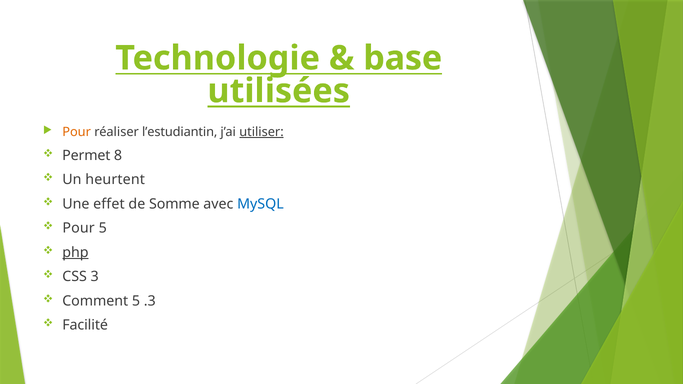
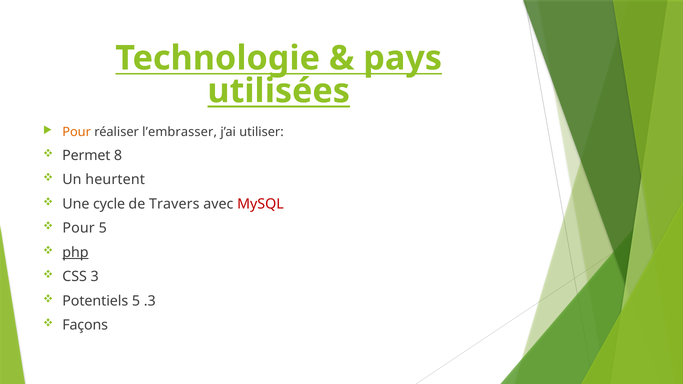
base: base -> pays (403, 58)
l’estudiantin: l’estudiantin -> l’embrasser (180, 132)
utiliser underline: present -> none (261, 132)
effet: effet -> cycle (109, 204)
Somme: Somme -> Travers (174, 204)
MySQL colour: blue -> red (260, 204)
Comment: Comment -> Potentiels (95, 301)
Facilité: Facilité -> Façons (85, 325)
